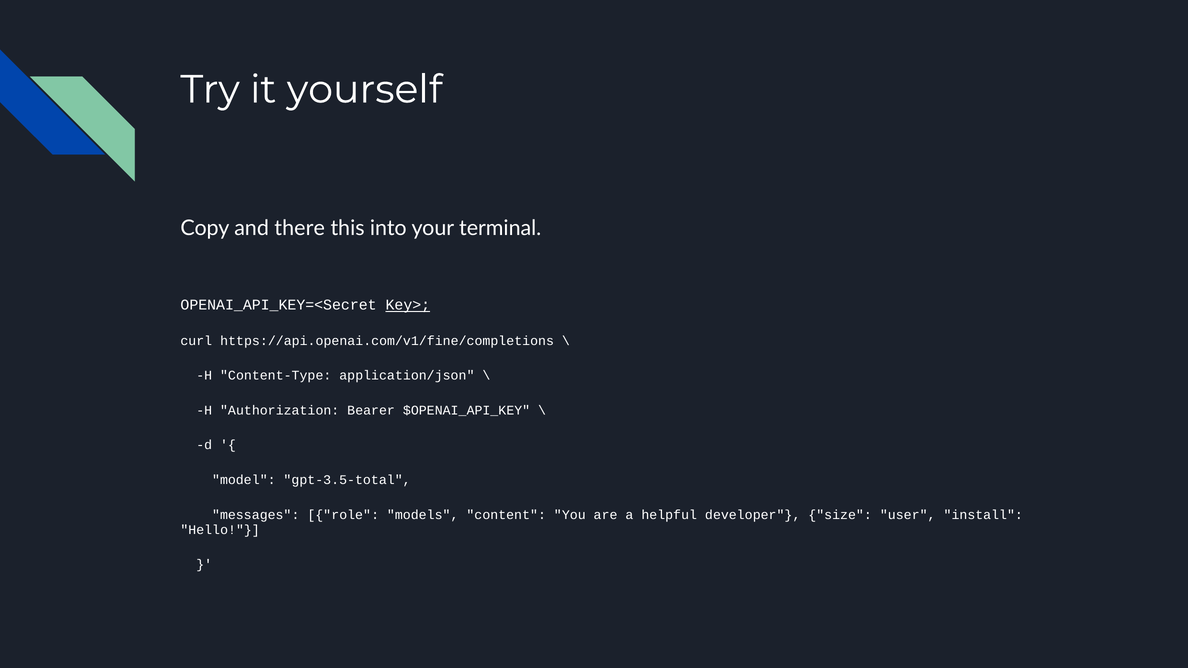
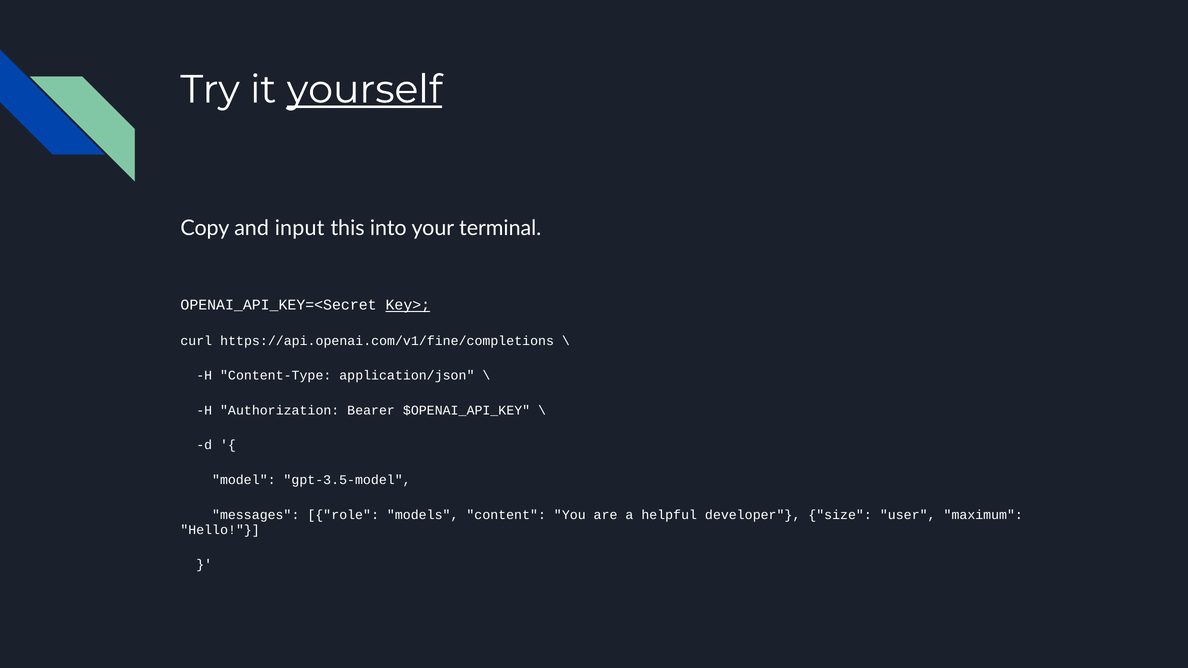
yourself underline: none -> present (365, 90)
there: there -> input (300, 228)
gpt-3.5-total: gpt-3.5-total -> gpt-3.5-model (347, 480)
install: install -> maximum (983, 515)
